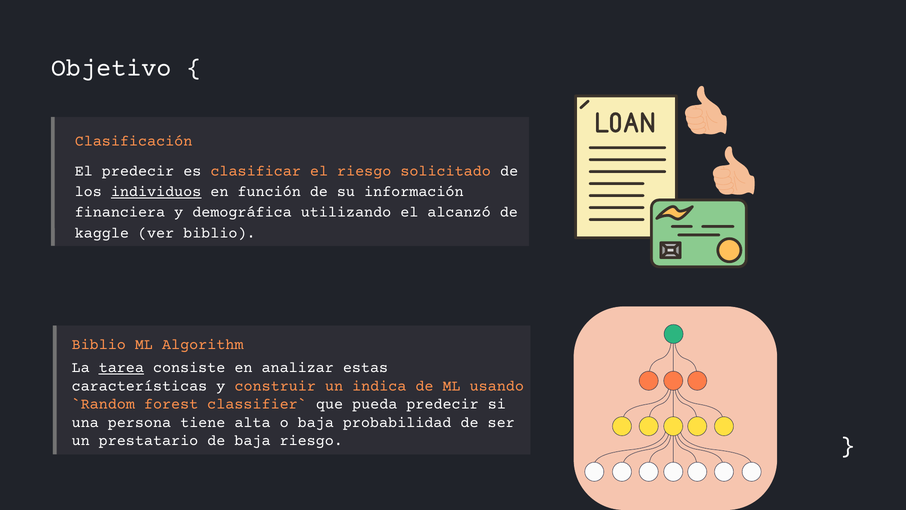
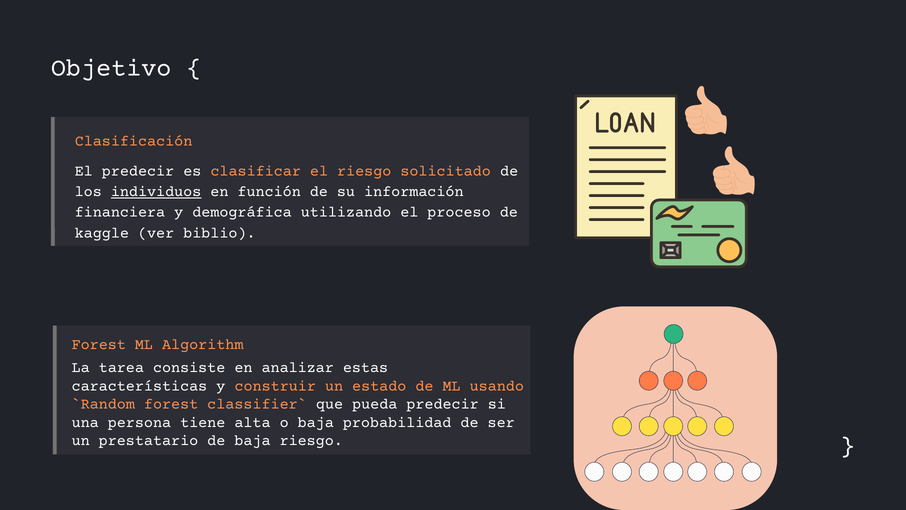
alcanzó: alcanzó -> proceso (459, 212)
Biblio: Biblio -> Forest (99, 344)
tarea underline: present -> none (121, 367)
indica: indica -> estado (379, 385)
